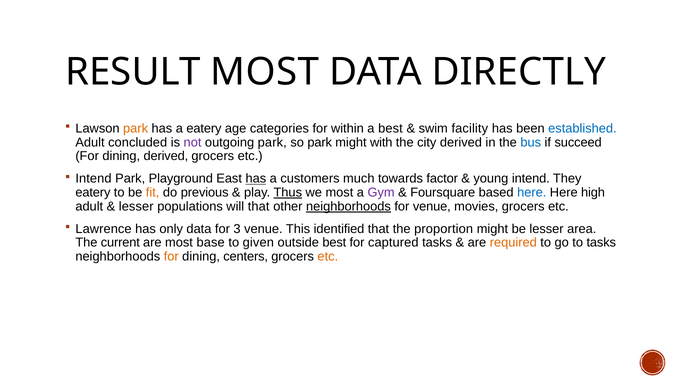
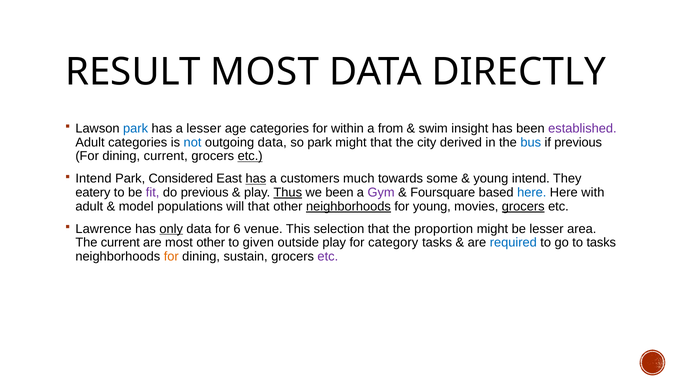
park colour: orange -> blue (136, 128)
a eatery: eatery -> lesser (204, 128)
a best: best -> from (391, 128)
facility: facility -> insight (470, 128)
established colour: blue -> purple (582, 128)
Adult concluded: concluded -> categories (138, 142)
not colour: purple -> blue (193, 142)
outgoing park: park -> data (272, 142)
might with: with -> that (381, 142)
if succeed: succeed -> previous (578, 142)
dining derived: derived -> current (166, 156)
etc underline: none -> present (250, 156)
Playground: Playground -> Considered (181, 179)
factor: factor -> some (442, 179)
fit colour: orange -> purple (153, 192)
we most: most -> been (339, 192)
high: high -> with (593, 192)
lesser: lesser -> model (136, 206)
for venue: venue -> young (432, 206)
grocers underline: none -> present (523, 206)
only underline: none -> present (171, 229)
3: 3 -> 6 (237, 229)
identified: identified -> selection (339, 229)
most base: base -> other (211, 243)
outside best: best -> play (334, 243)
captured: captured -> category (393, 243)
required colour: orange -> blue (513, 243)
centers: centers -> sustain (246, 256)
etc colour: orange -> purple (328, 256)
